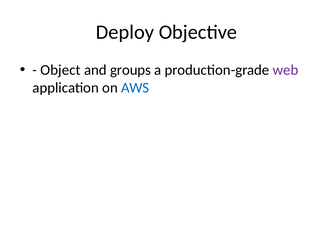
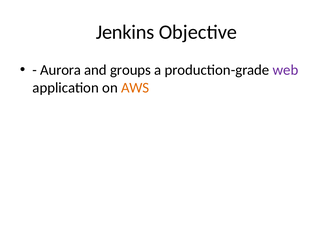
Deploy: Deploy -> Jenkins (125, 32)
Object: Object -> Aurora (61, 70)
AWS colour: blue -> orange (135, 88)
